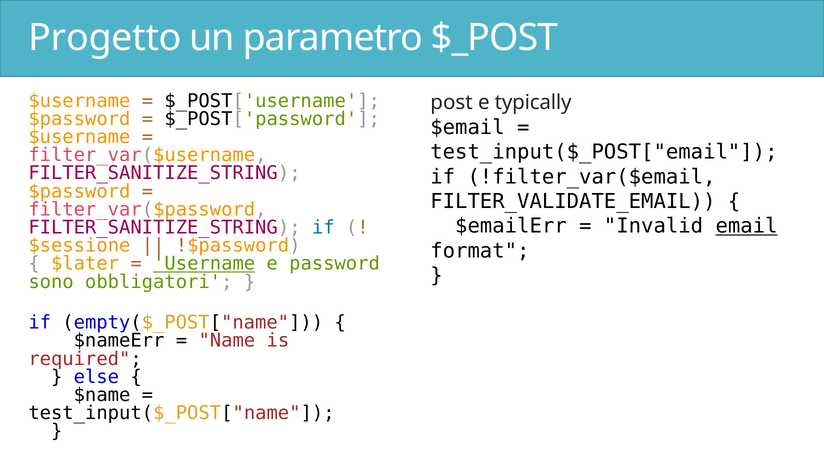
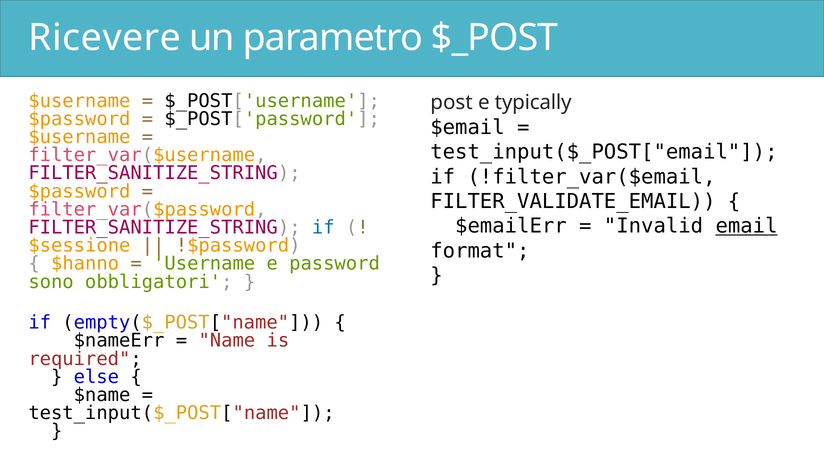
Progetto: Progetto -> Ricevere (105, 38)
$later: $later -> $hanno (85, 264)
Username underline: present -> none (204, 264)
